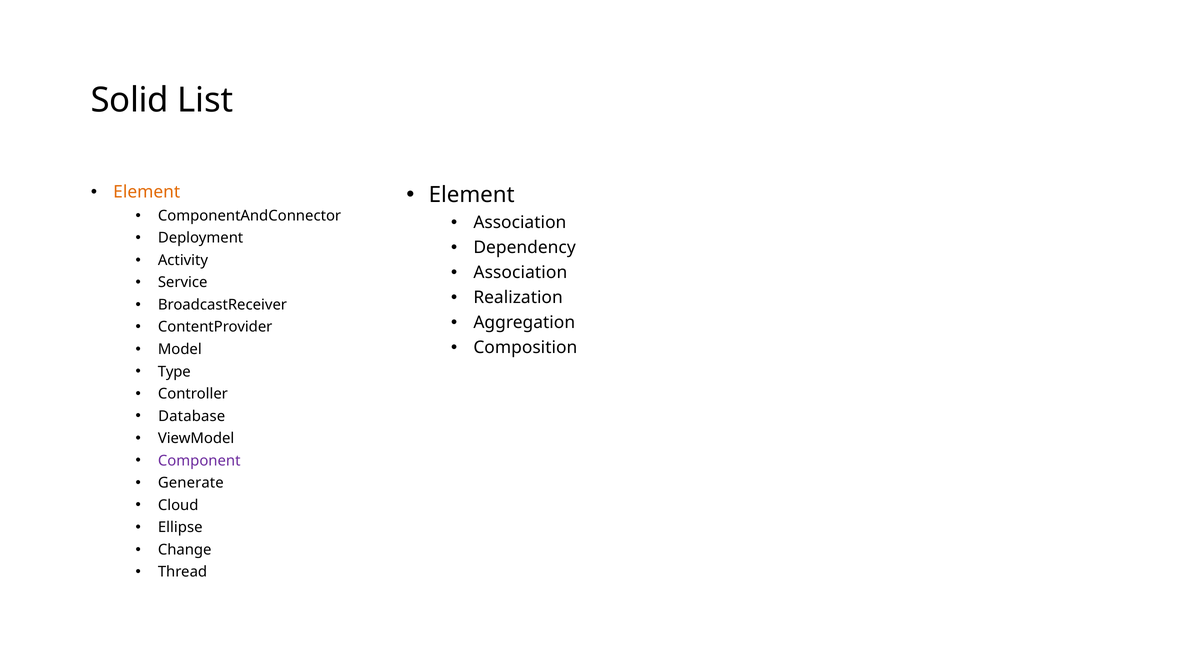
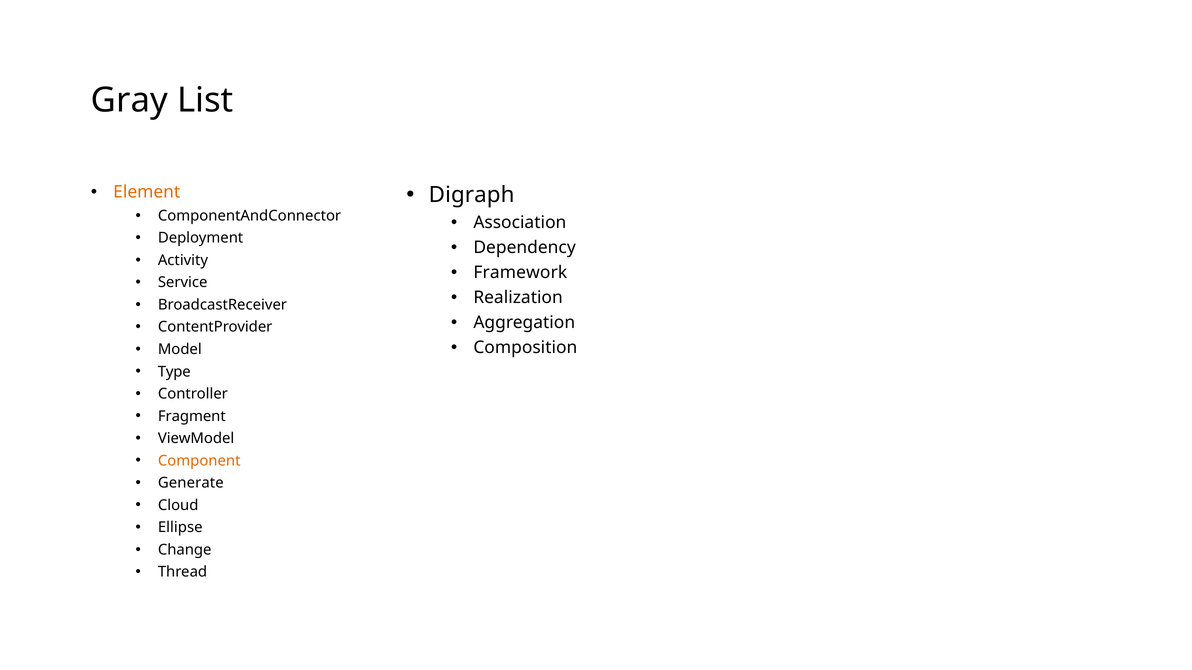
Solid: Solid -> Gray (129, 100)
Element: Element -> Digraph (472, 195)
Association: Association -> Framework (520, 273)
Database: Database -> Fragment (192, 416)
Component colour: purple -> orange (199, 461)
